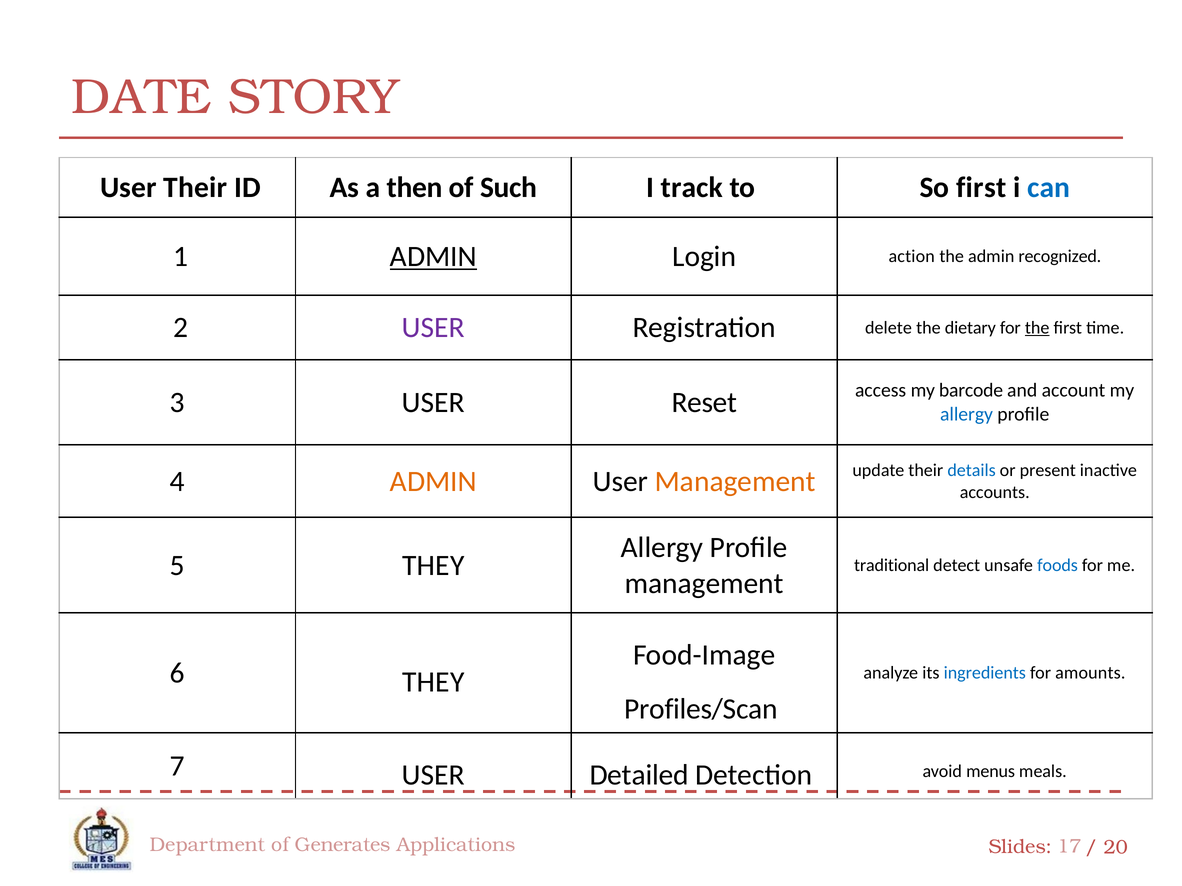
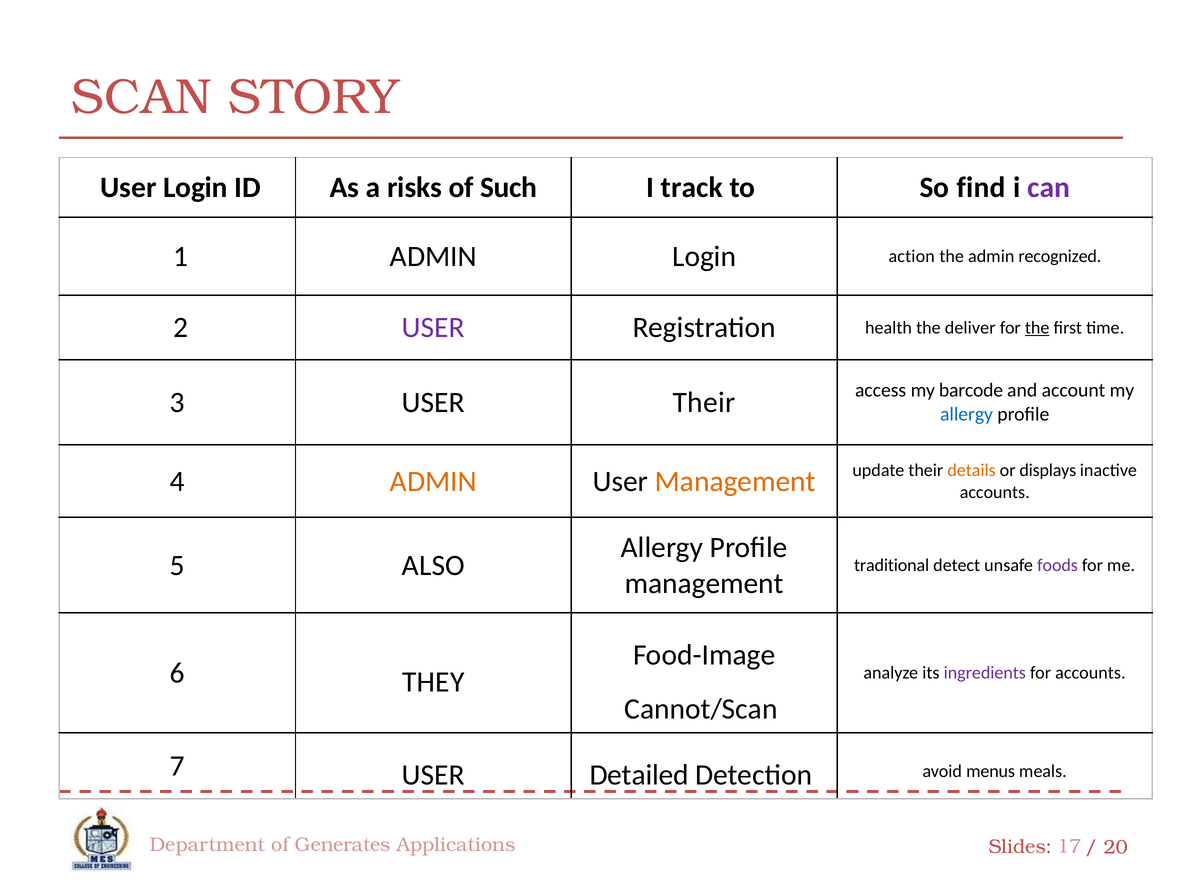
DATE: DATE -> SCAN (142, 97)
User Their: Their -> Login (195, 188)
then: then -> risks (415, 188)
So first: first -> find (981, 188)
can colour: blue -> purple (1049, 188)
ADMIN underline: present -> none (433, 257)
delete: delete -> health (888, 328)
dietary: dietary -> deliver (970, 328)
USER Reset: Reset -> Their (704, 403)
details colour: blue -> orange (972, 470)
present: present -> displays (1048, 470)
5 THEY: THEY -> ALSO (433, 566)
foods colour: blue -> purple (1058, 566)
ingredients colour: blue -> purple (985, 673)
for amounts: amounts -> accounts (1090, 673)
Profiles/Scan: Profiles/Scan -> Cannot/Scan (701, 710)
